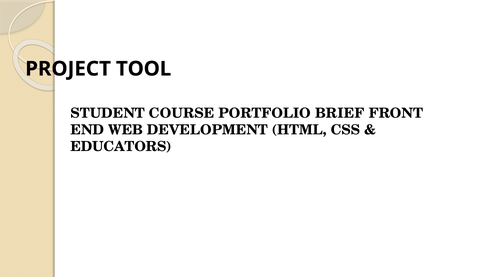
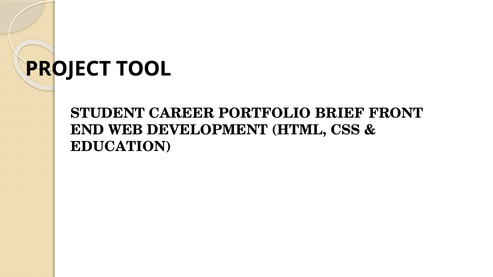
COURSE: COURSE -> CAREER (182, 114)
EDUCATORS: EDUCATORS -> EDUCATION (121, 147)
